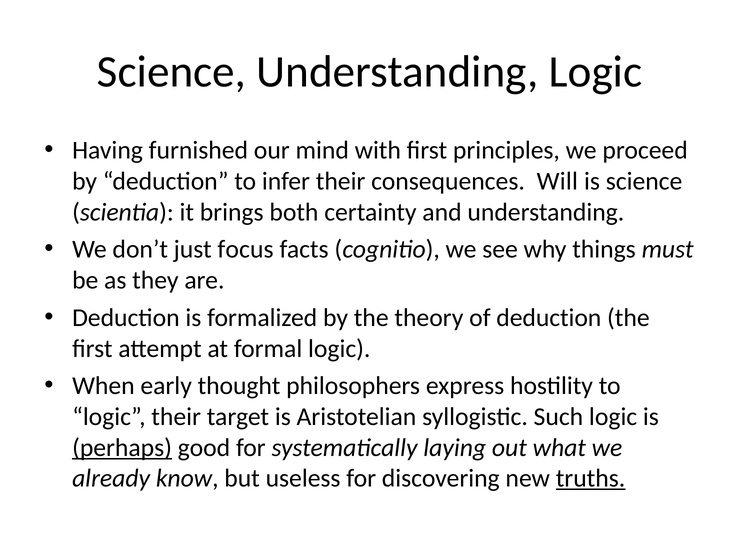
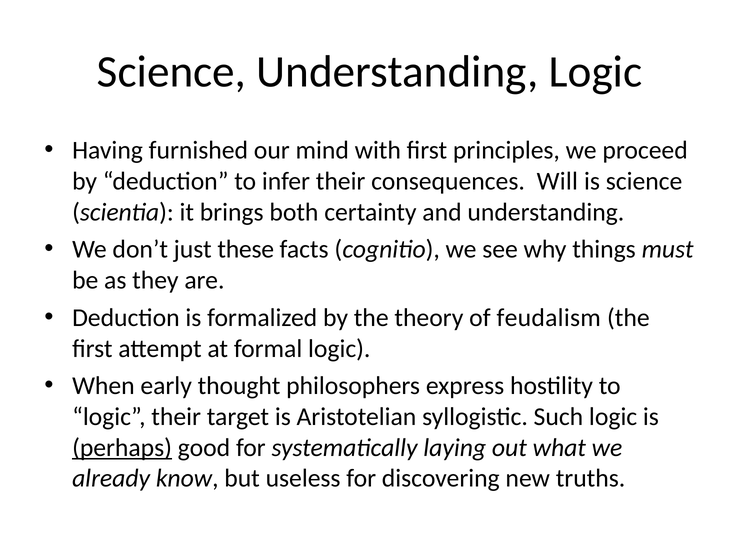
focus: focus -> these (246, 249)
of deduction: deduction -> feudalism (549, 318)
truths underline: present -> none (591, 478)
